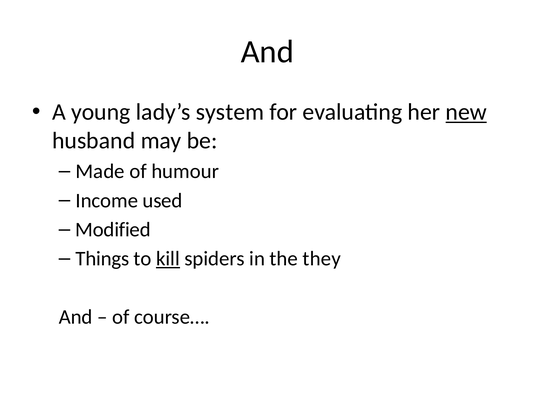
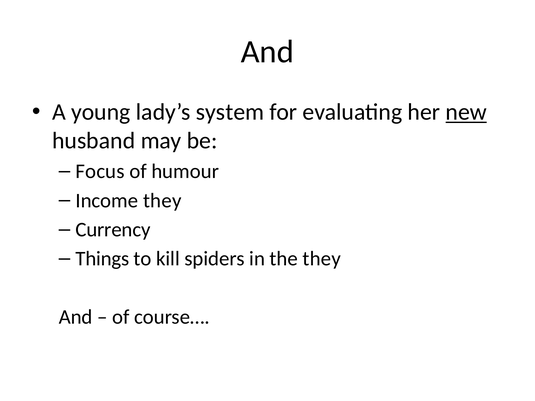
Made: Made -> Focus (100, 171)
Income used: used -> they (162, 201)
Modified: Modified -> Currency (113, 230)
kill underline: present -> none (168, 259)
